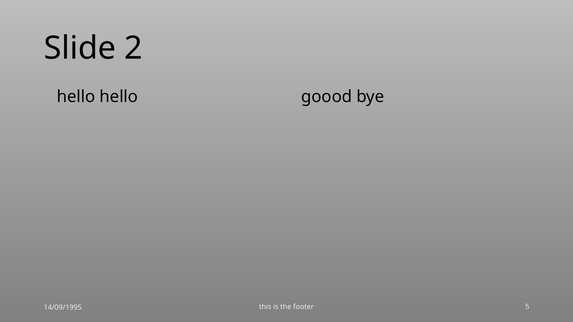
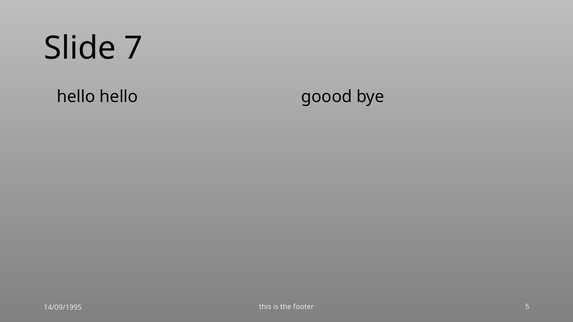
2: 2 -> 7 (134, 48)
